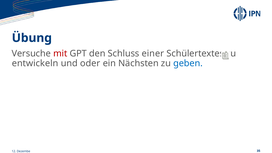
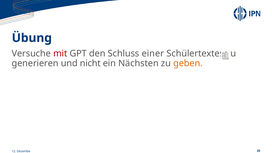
entwickeln: entwickeln -> generieren (35, 63)
oder: oder -> nicht (90, 63)
geben colour: blue -> orange (188, 63)
